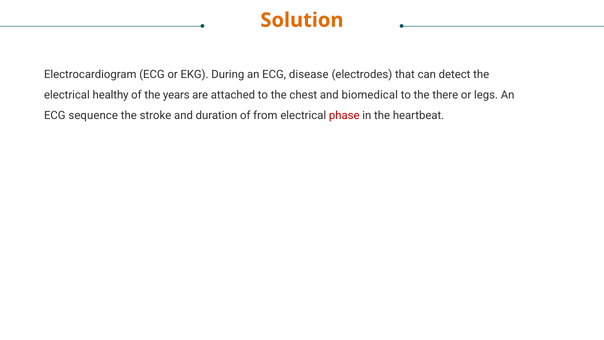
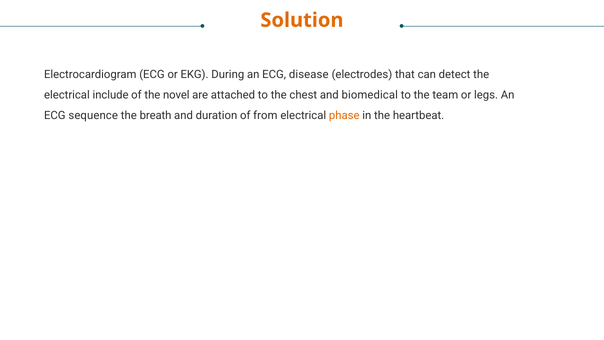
healthy: healthy -> include (111, 95)
years: years -> novel (176, 95)
there: there -> team (445, 95)
stroke: stroke -> breath (156, 115)
phase colour: red -> orange (344, 115)
